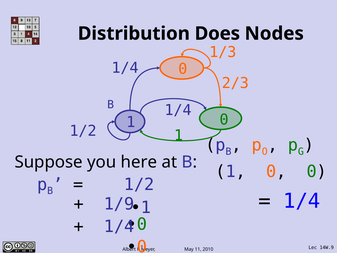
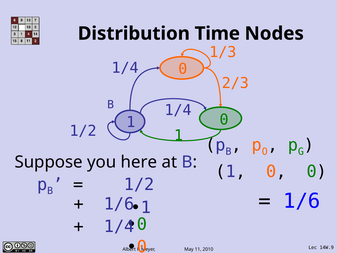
Does: Does -> Time (217, 33)
1/4: 1/4 -> 1/6 (302, 201)
1/9: 1/9 -> 1/6 (119, 204)
